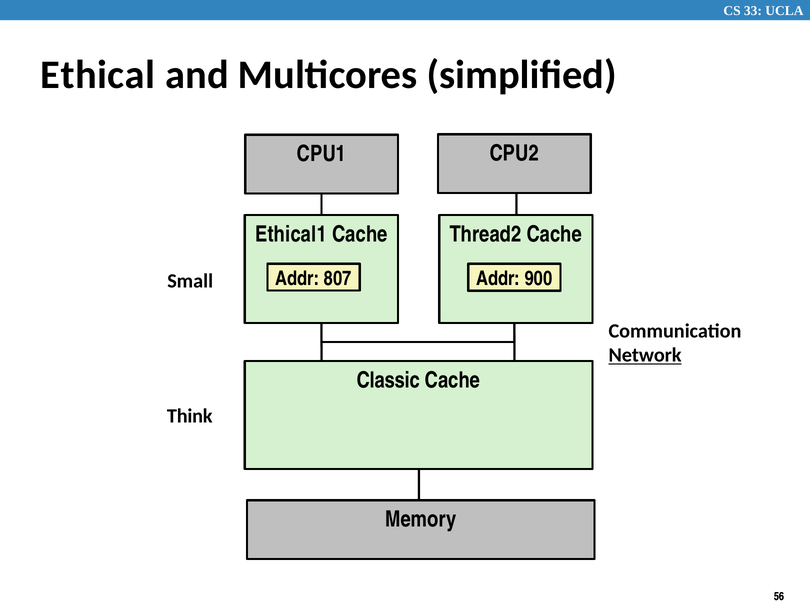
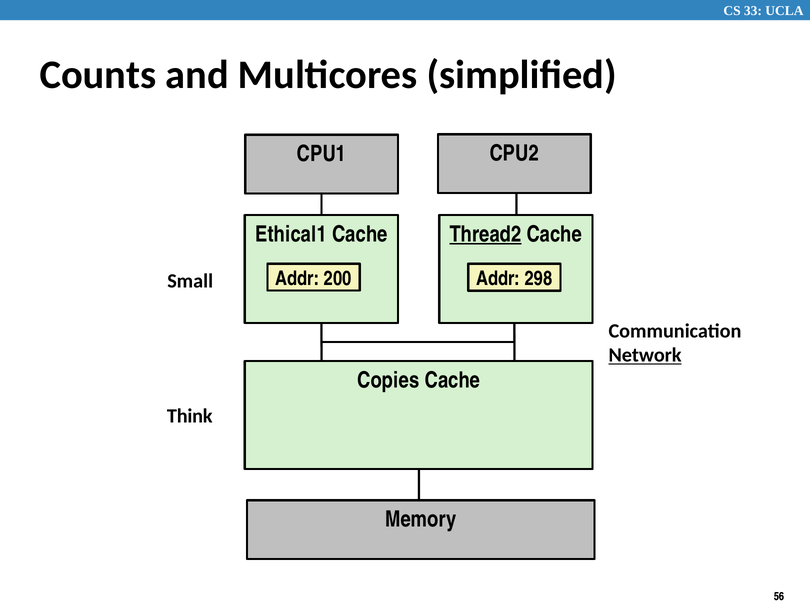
Ethical: Ethical -> Counts (98, 75)
Thread2 underline: none -> present (486, 234)
807: 807 -> 200 (338, 279)
900: 900 -> 298 (539, 279)
Classic: Classic -> Copies (388, 380)
